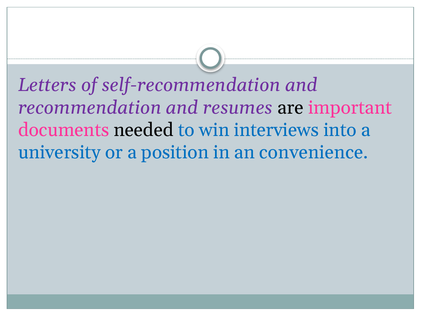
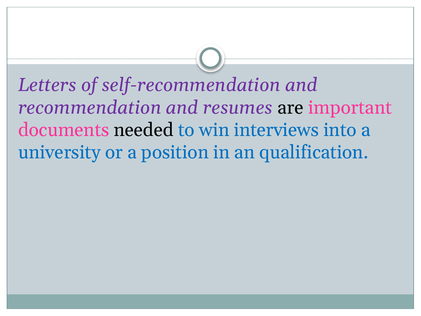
convenience: convenience -> qualification (314, 152)
